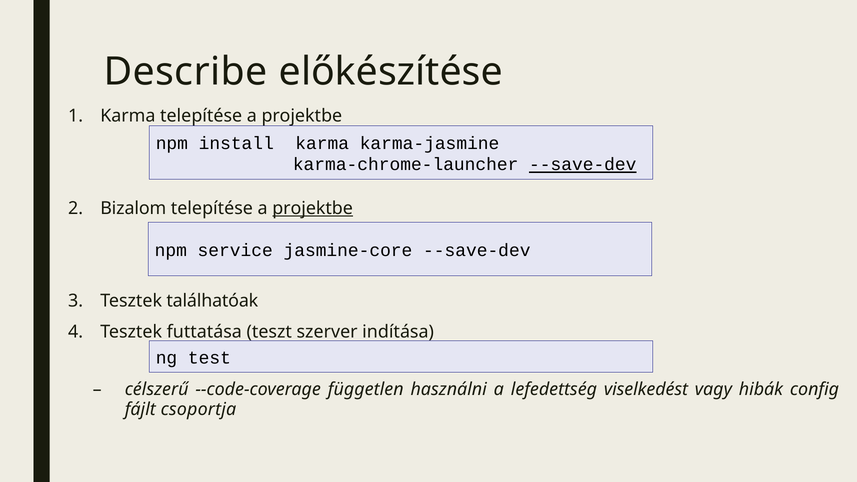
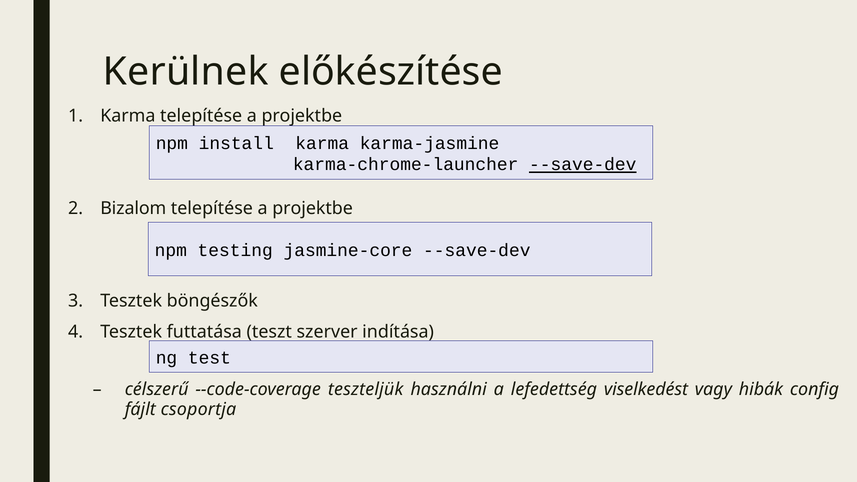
Describe: Describe -> Kerülnek (186, 72)
projektbe underline: present -> none (313, 208)
service: service -> testing (235, 250)
találhatóak: találhatóak -> böngészők (212, 301)
független: független -> teszteljük (366, 389)
